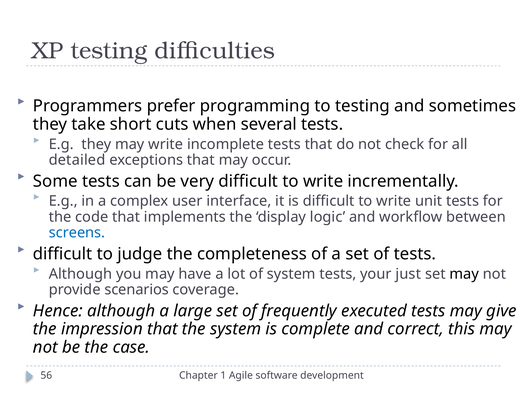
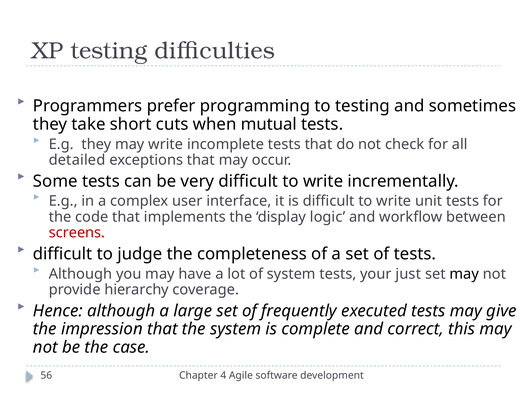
several: several -> mutual (269, 124)
screens colour: blue -> red (77, 233)
scenarios: scenarios -> hierarchy (137, 290)
1: 1 -> 4 (223, 376)
